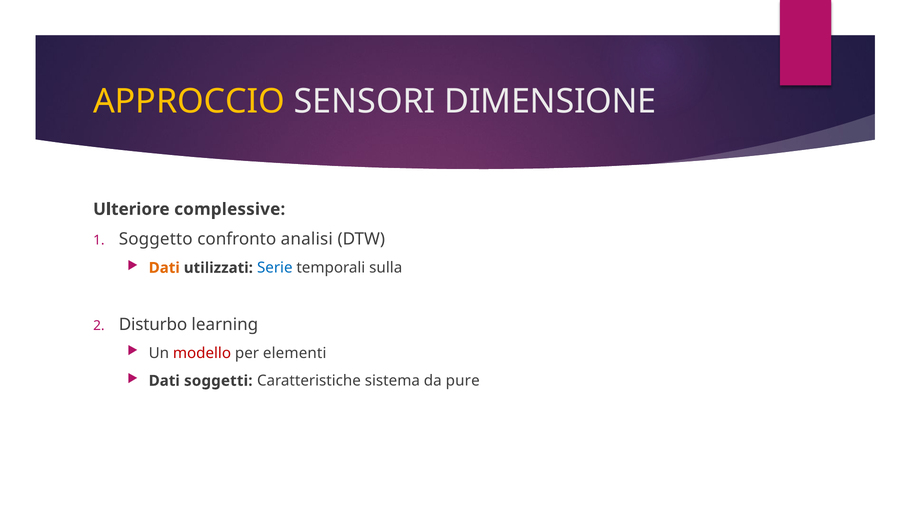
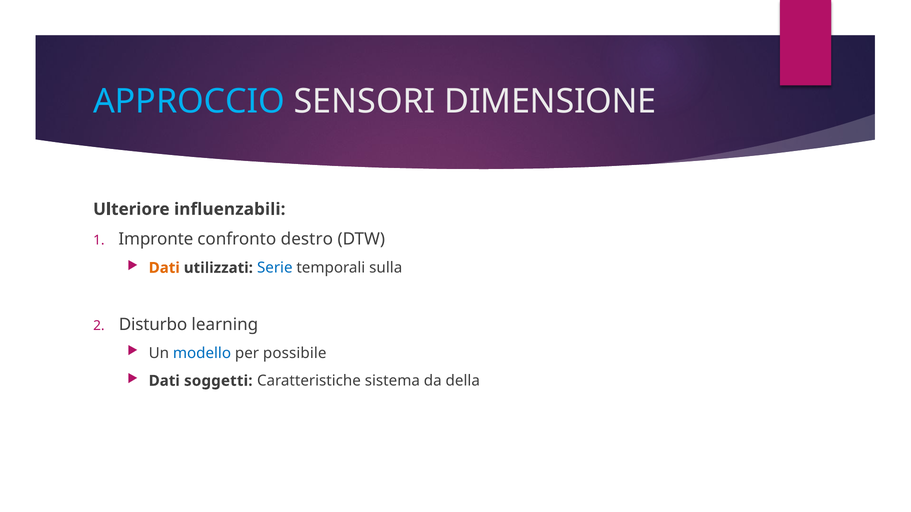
APPROCCIO colour: yellow -> light blue (189, 102)
complessive: complessive -> influenzabili (230, 209)
Soggetto: Soggetto -> Impronte (156, 239)
analisi: analisi -> destro (307, 239)
modello colour: red -> blue (202, 353)
elementi: elementi -> possibile (295, 353)
pure: pure -> della (463, 381)
